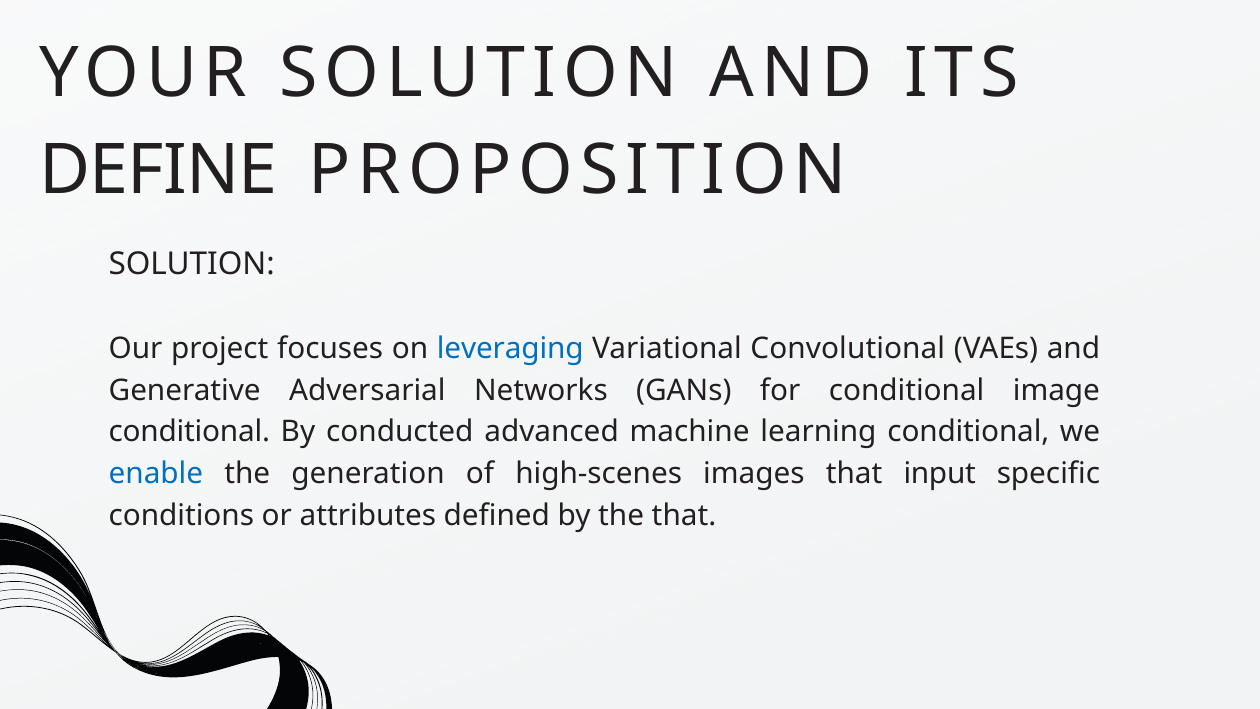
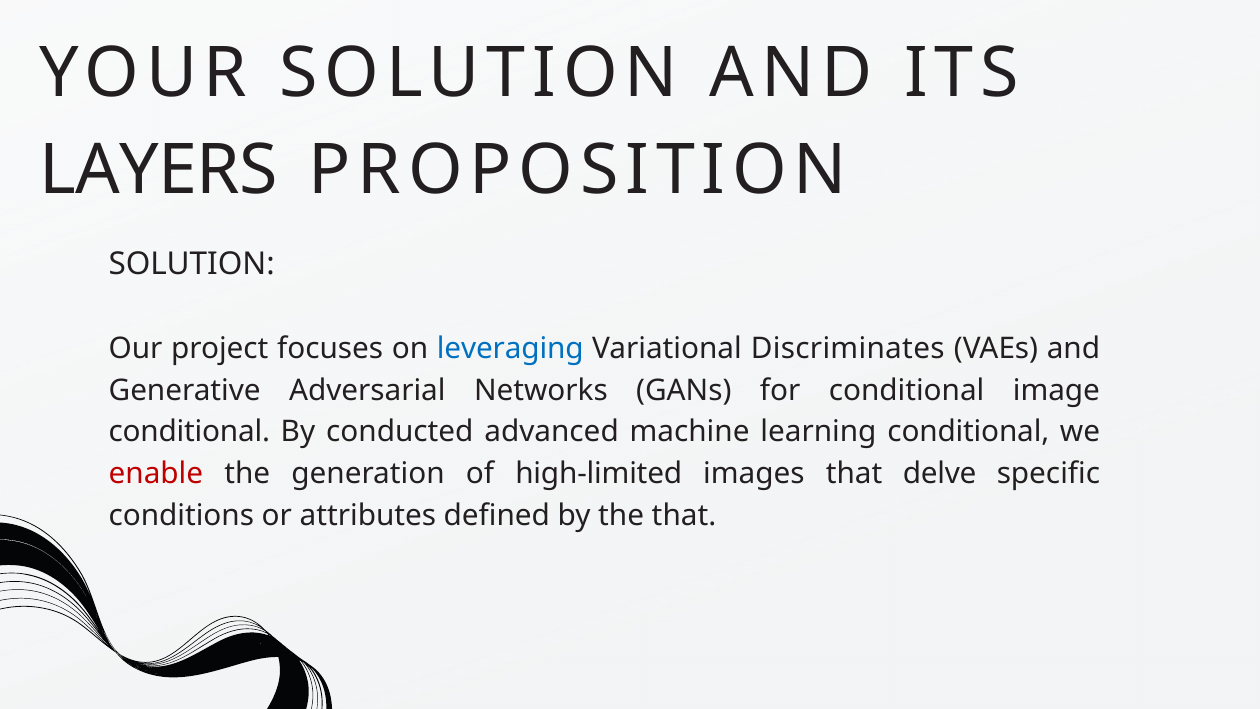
DEFINE: DEFINE -> LAYERS (158, 170)
Convolutional: Convolutional -> Discriminates (848, 349)
enable colour: blue -> red (156, 474)
high-scenes: high-scenes -> high-limited (599, 474)
input: input -> delve (940, 474)
